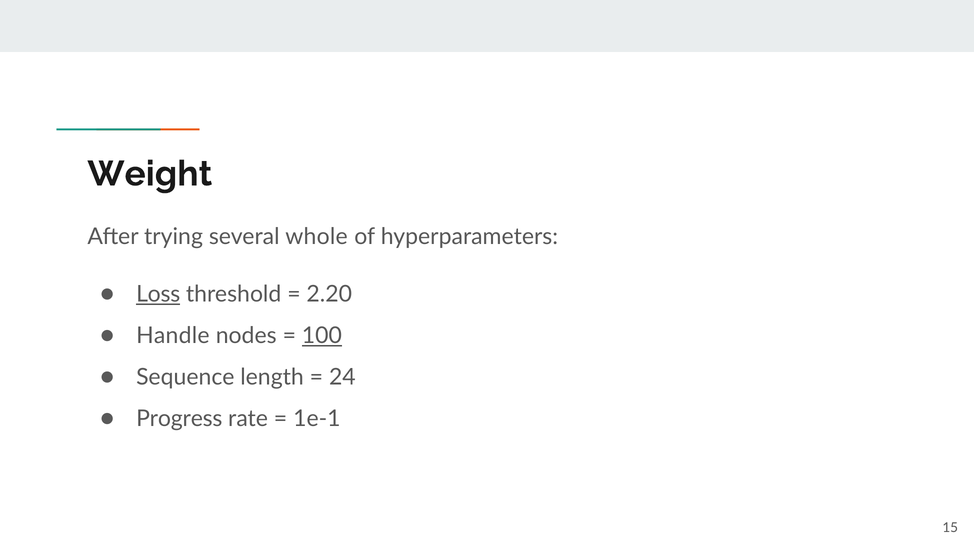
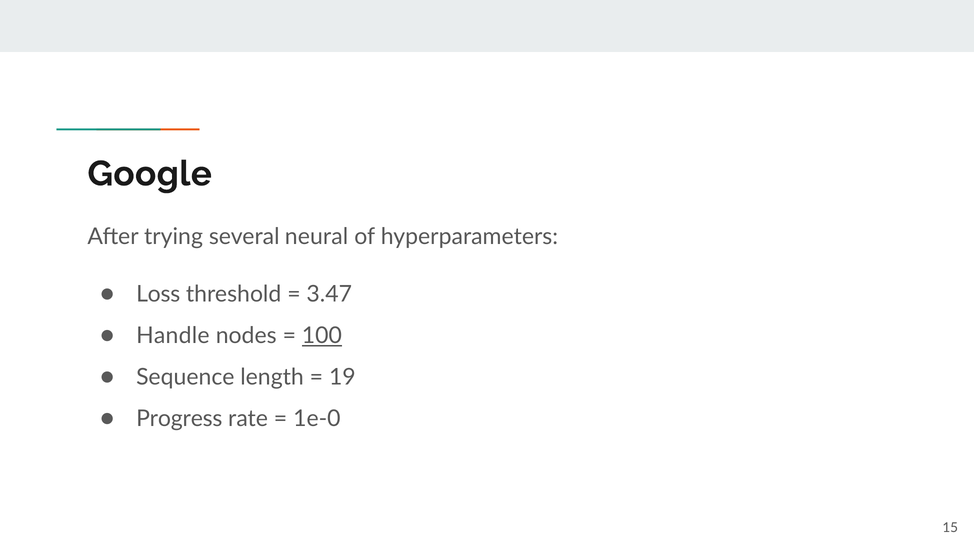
Weight: Weight -> Google (150, 174)
whole: whole -> neural (317, 236)
Loss underline: present -> none (158, 294)
2.20: 2.20 -> 3.47 (329, 294)
24: 24 -> 19 (342, 377)
1e-1: 1e-1 -> 1e-0 (317, 419)
